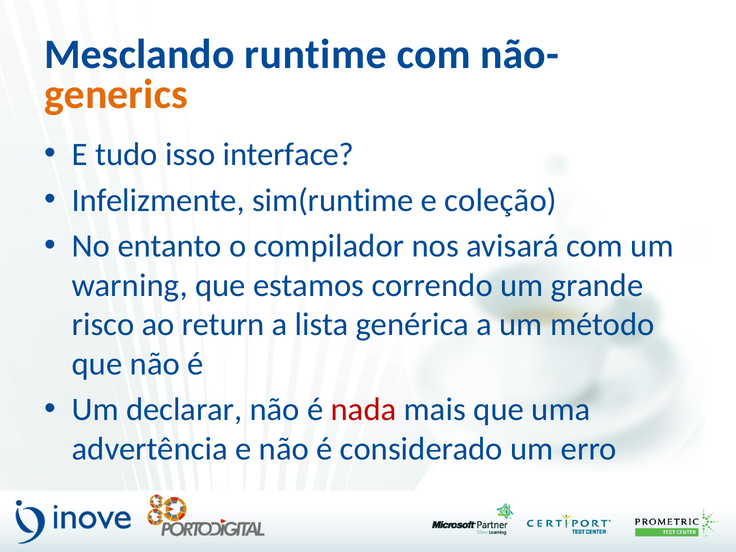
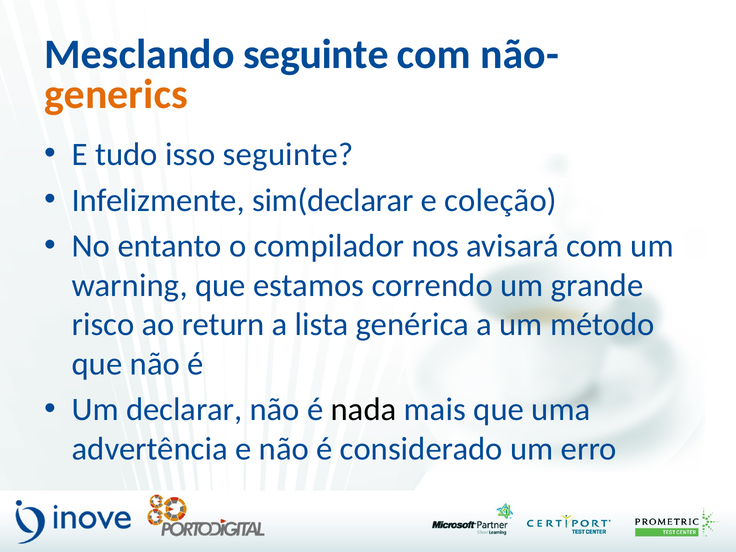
Mesclando runtime: runtime -> seguinte (316, 54)
isso interface: interface -> seguinte (288, 154)
sim(runtime: sim(runtime -> sim(declarar (333, 200)
nada colour: red -> black (364, 410)
